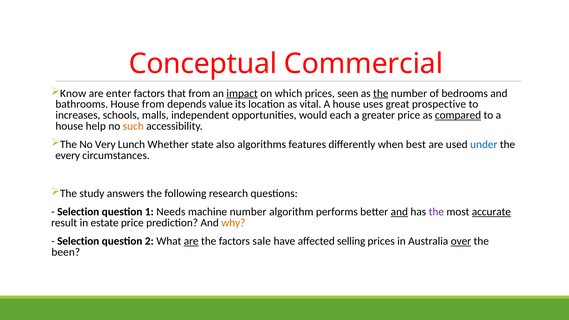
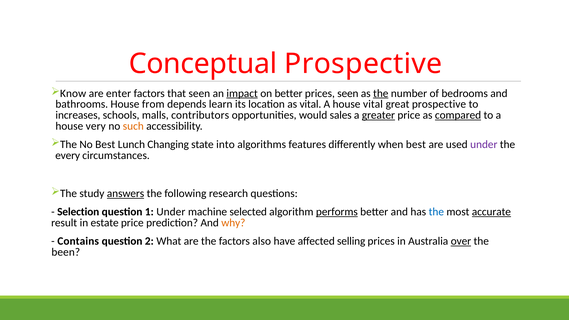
Conceptual Commercial: Commercial -> Prospective (363, 64)
that from: from -> seen (199, 93)
on which: which -> better (289, 93)
value: value -> learn (221, 104)
house uses: uses -> vital (373, 104)
independent: independent -> contributors (200, 115)
each: each -> sales (341, 115)
greater underline: none -> present (378, 115)
help: help -> very (96, 126)
No Very: Very -> Best (105, 145)
Whether: Whether -> Changing (168, 145)
also: also -> into (225, 145)
under colour: blue -> purple (484, 145)
answers underline: none -> present (126, 193)
1 Needs: Needs -> Under (171, 212)
machine number: number -> selected (248, 212)
performs underline: none -> present (337, 212)
and underline: present -> none (399, 212)
the colour: purple -> blue (436, 212)
Selection: Selection -> Contains (78, 241)
are underline: present -> none (191, 241)
sale: sale -> also (262, 241)
